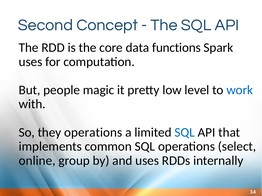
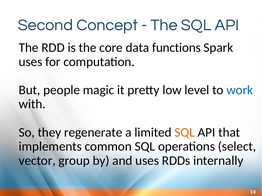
they operations: operations -> regenerate (93, 133)
SQL colour: blue -> orange (185, 133)
online: online -> vector (37, 161)
